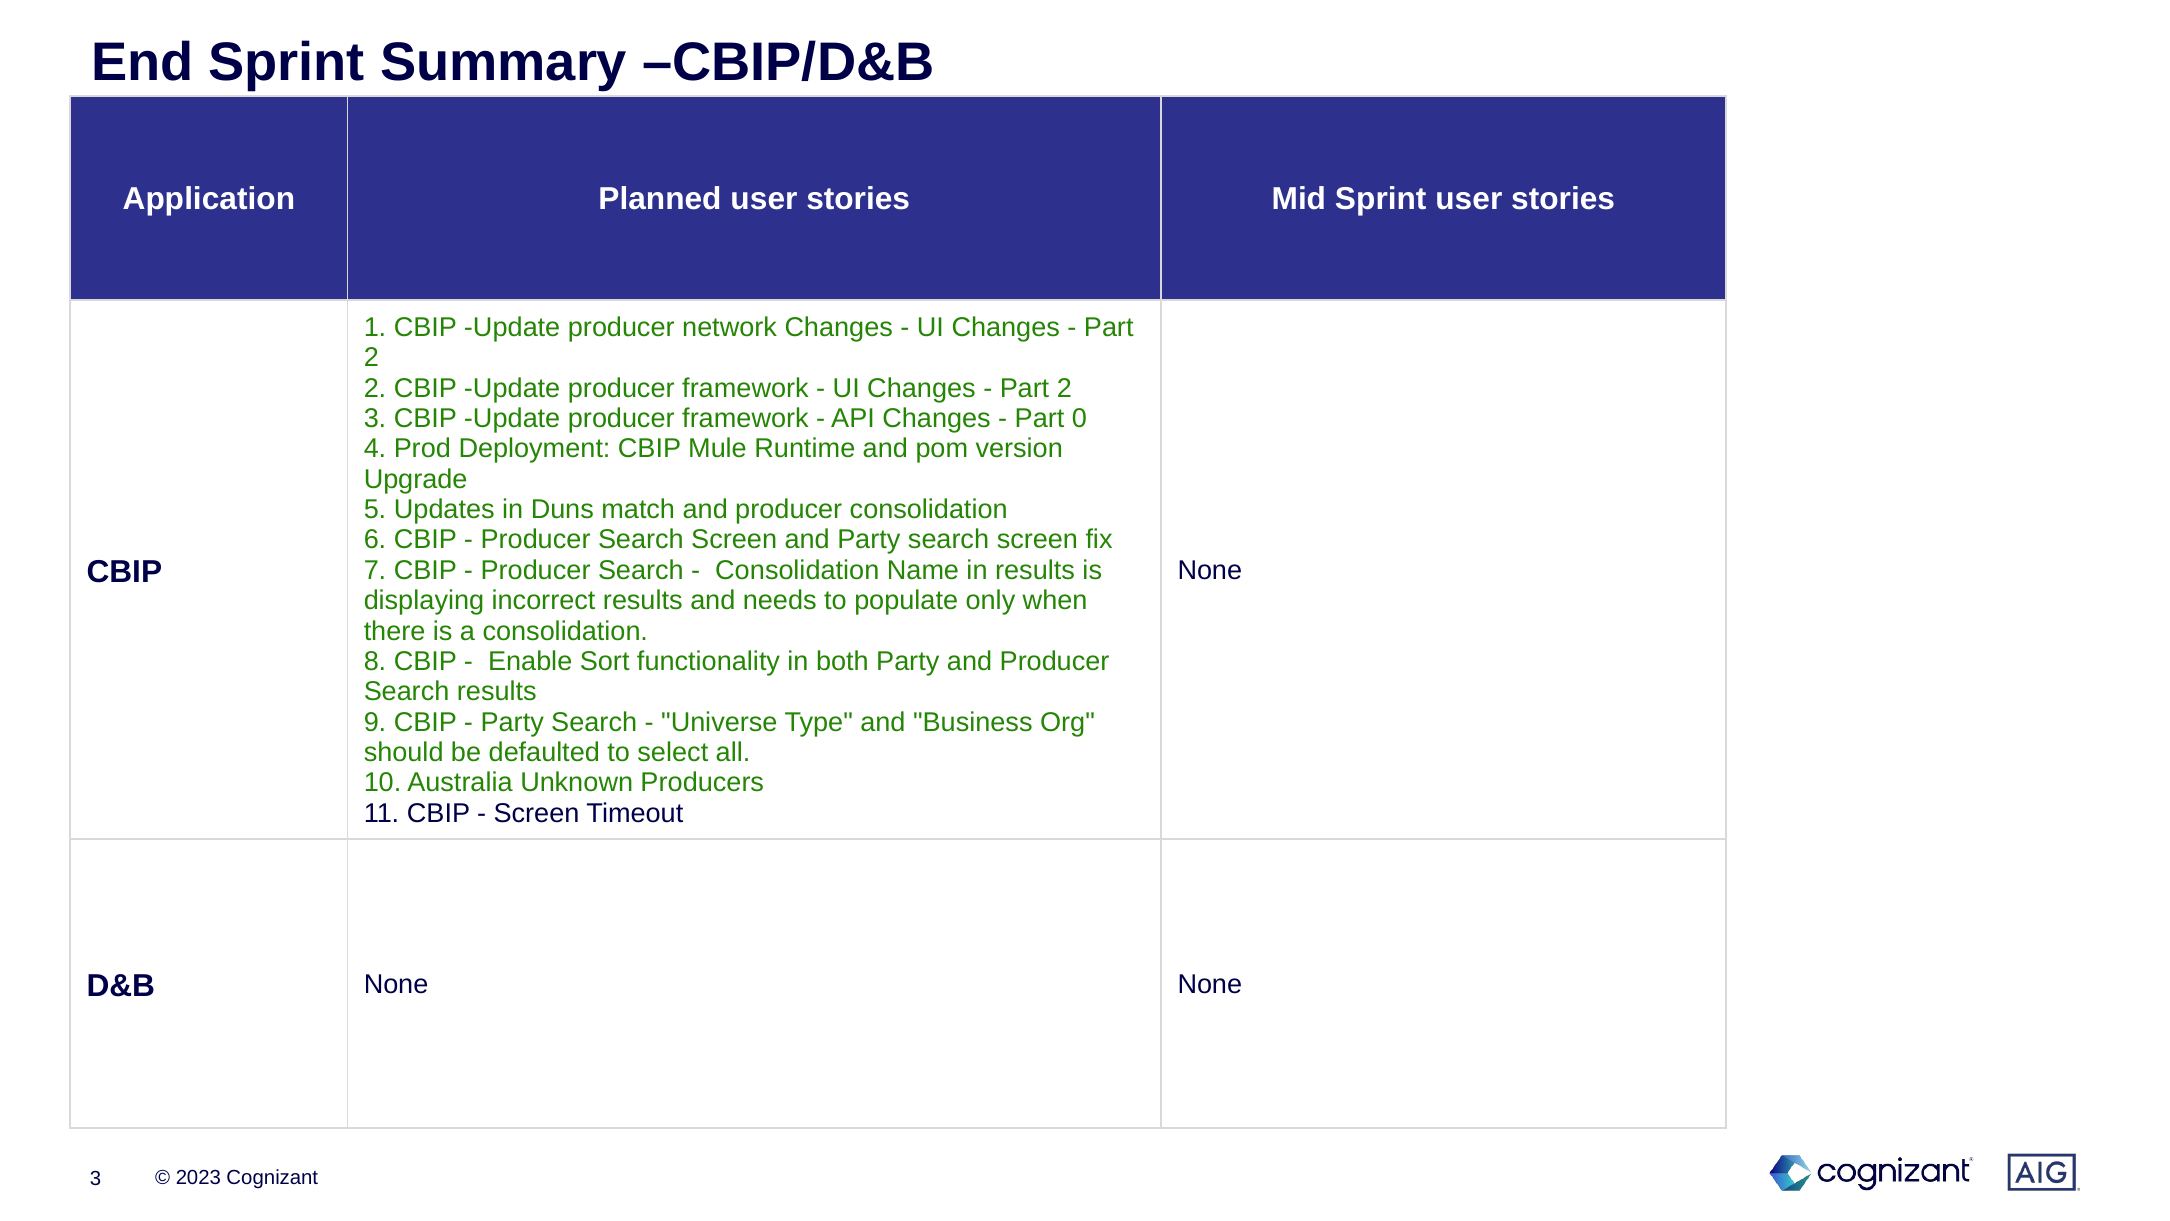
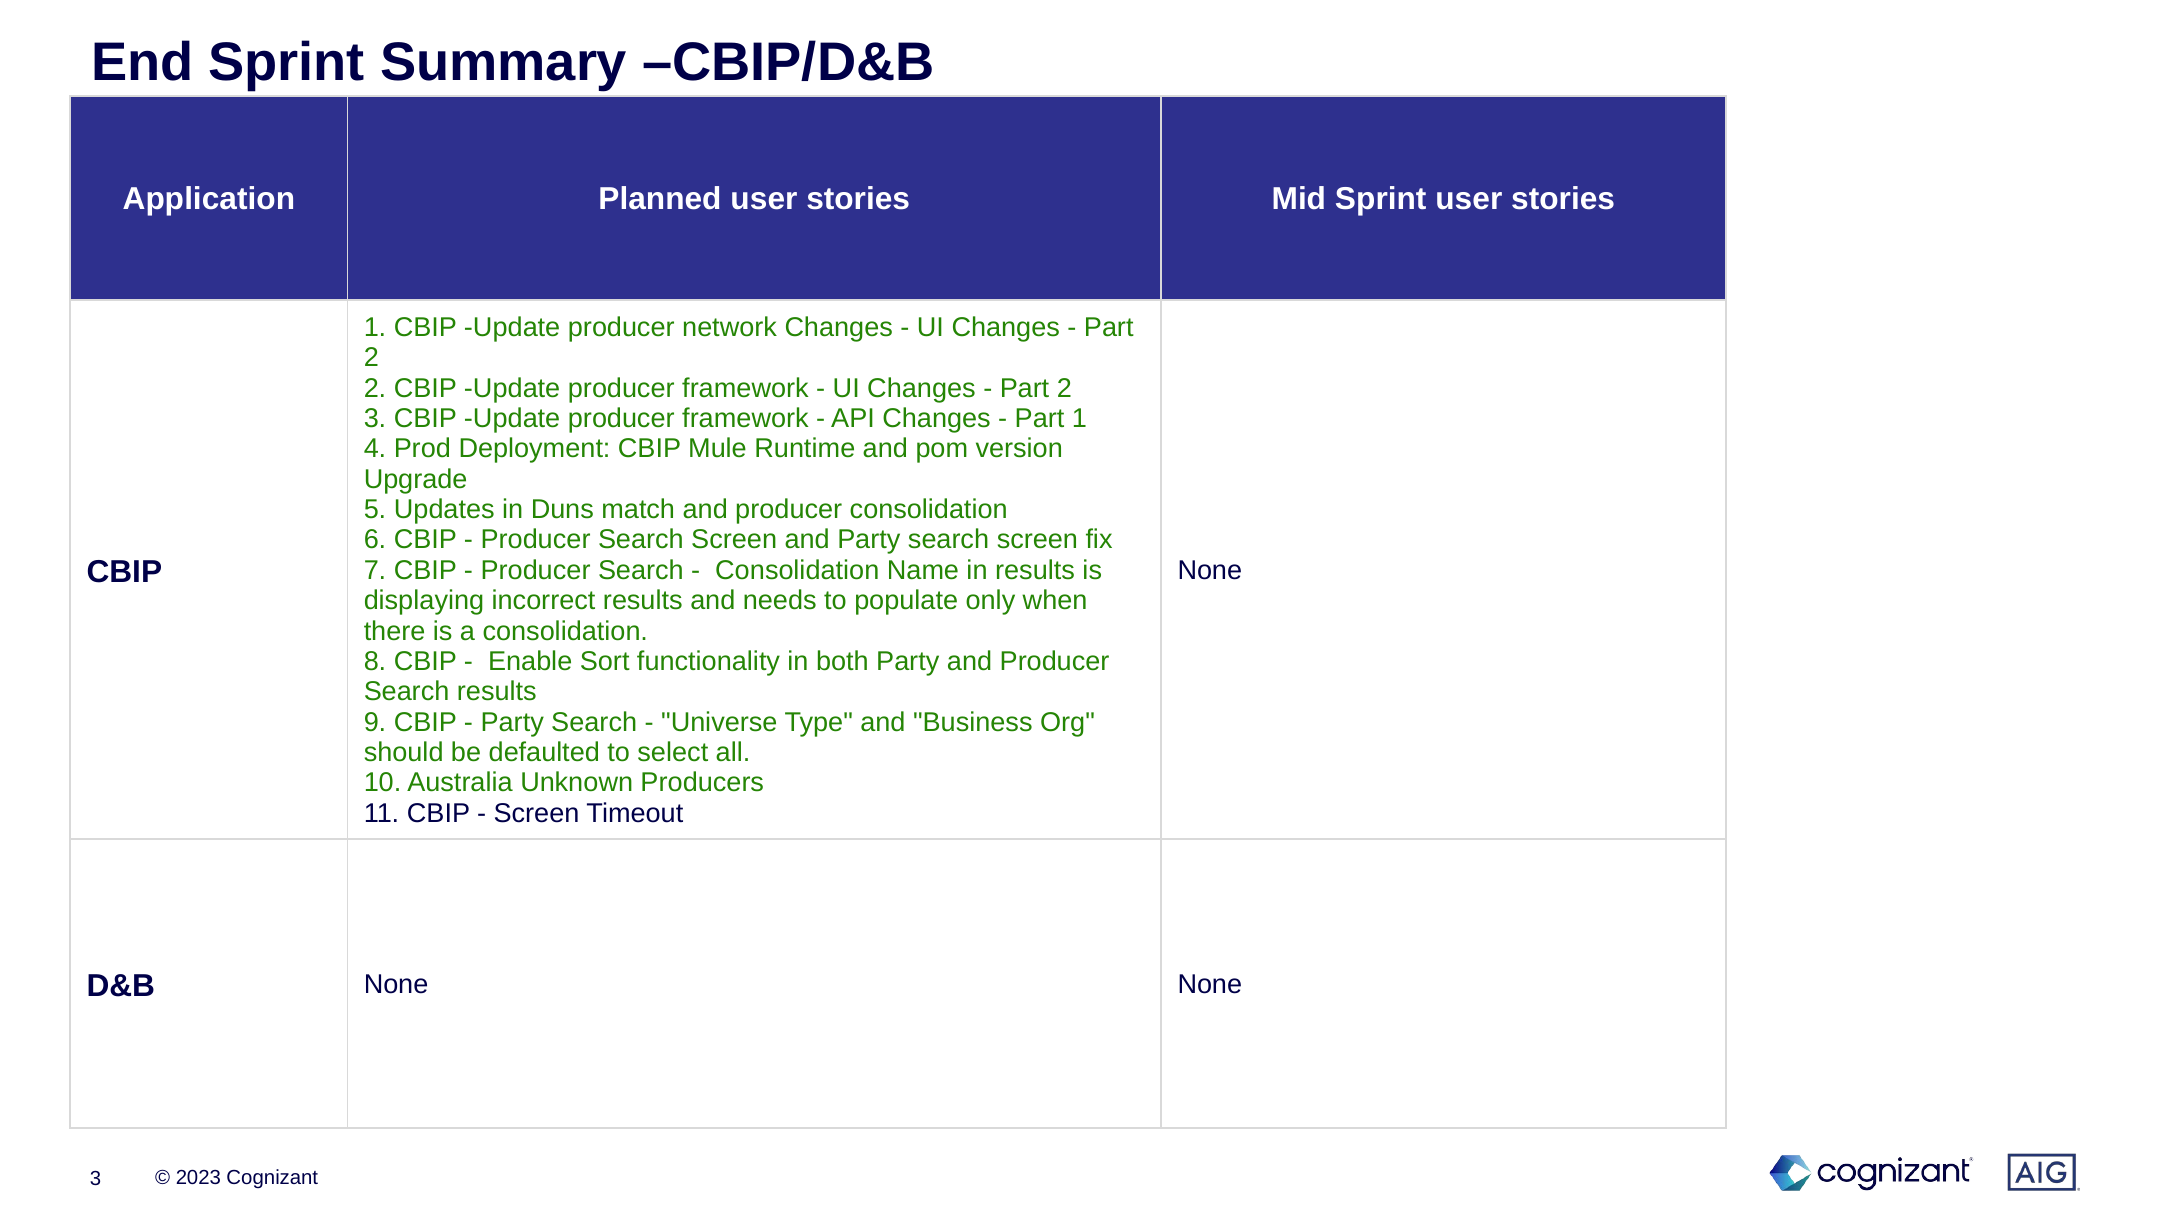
Part 0: 0 -> 1 (1079, 418)
